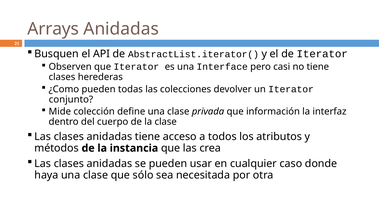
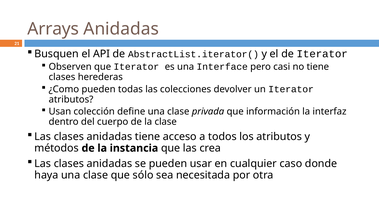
conjunto: conjunto -> atributos (71, 100)
Mide: Mide -> Usan (60, 112)
